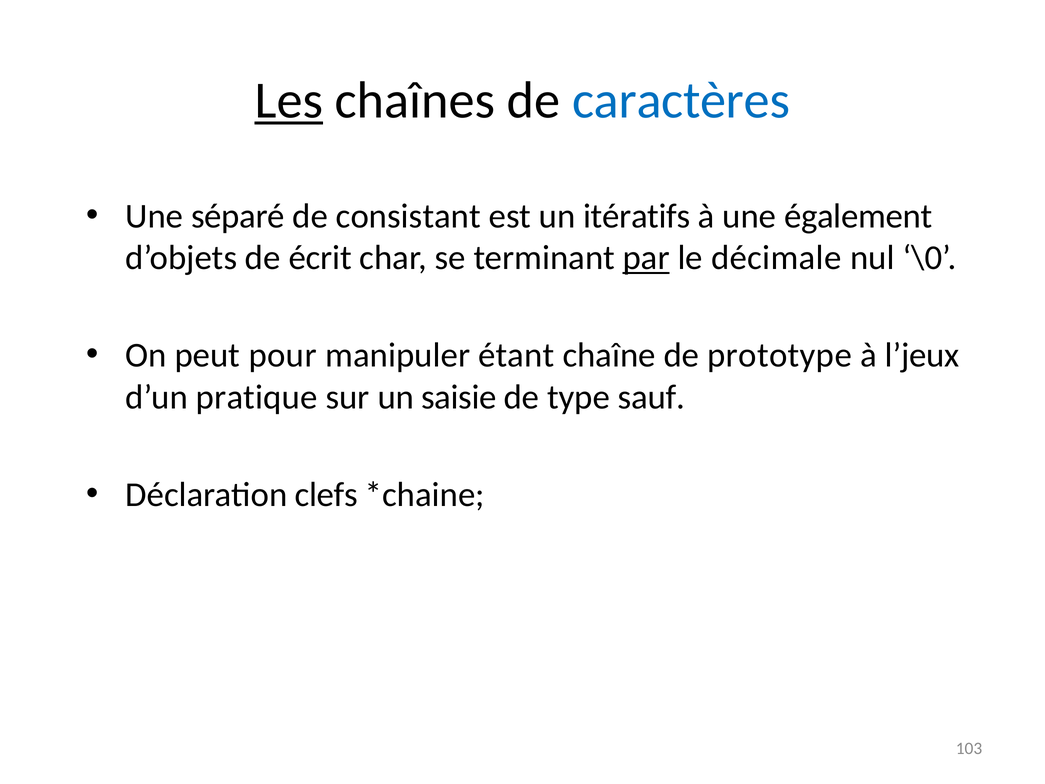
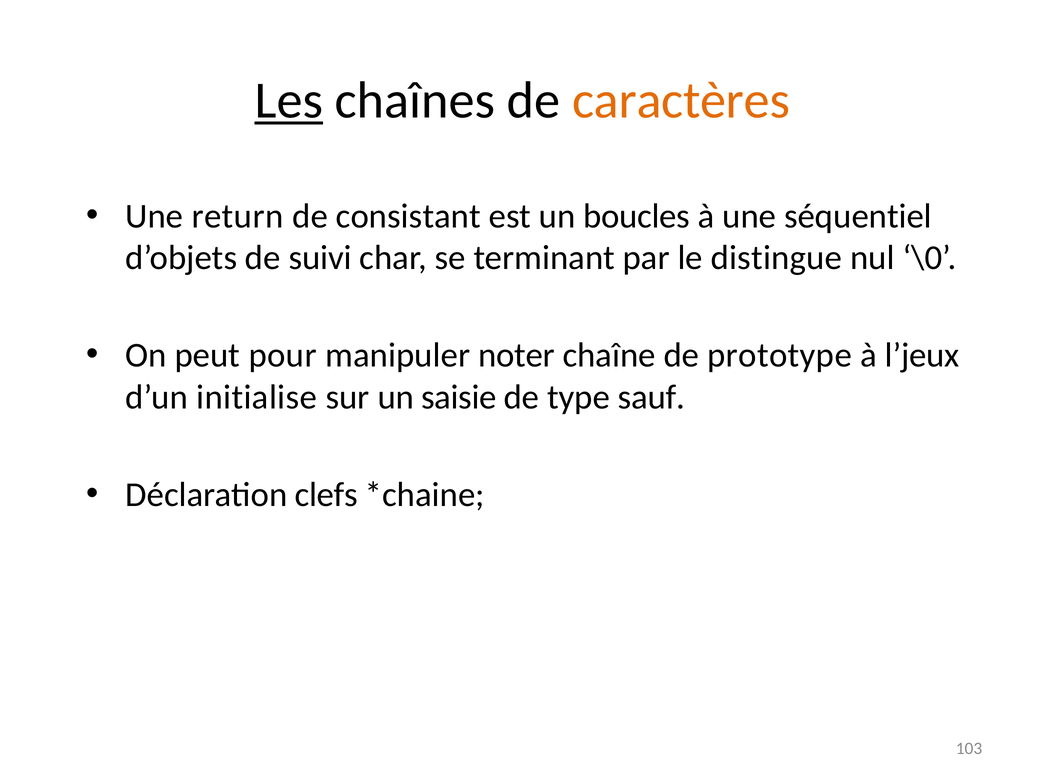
caractères colour: blue -> orange (681, 100)
séparé: séparé -> return (238, 216)
itératifs: itératifs -> boucles (637, 216)
également: également -> séquentiel (858, 216)
écrit: écrit -> suivi (320, 258)
par underline: present -> none (646, 258)
décimale: décimale -> distingue (776, 258)
étant: étant -> noter (516, 355)
pratique: pratique -> initialise (257, 397)
